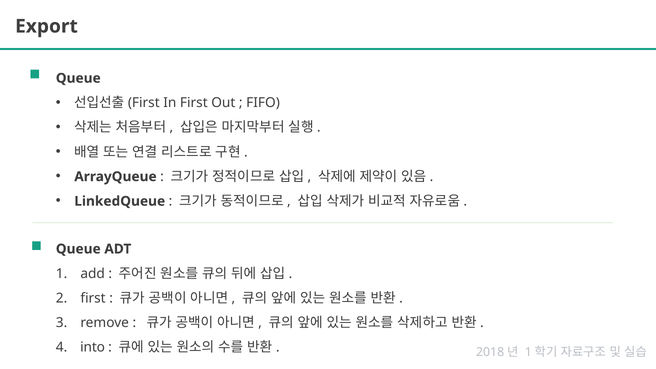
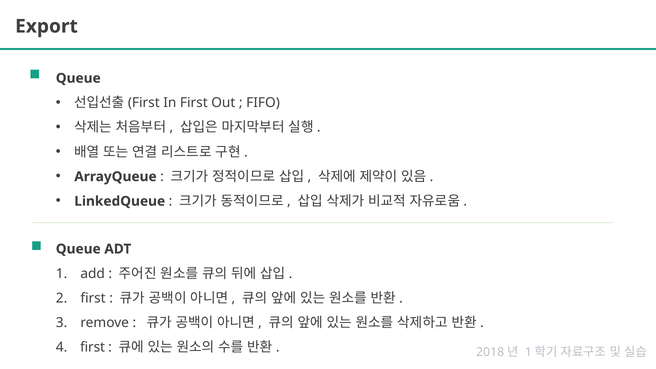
into: into -> first (93, 347)
